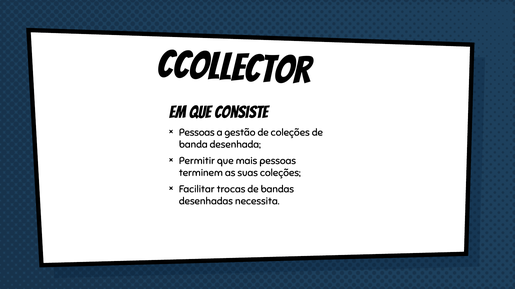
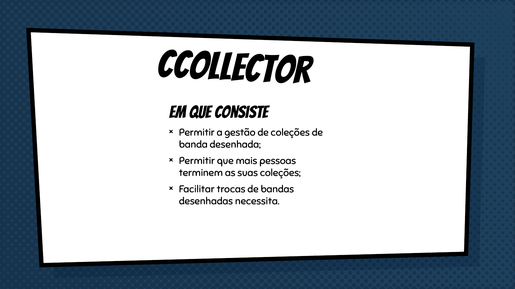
Pessoas: Pessoas -> Permitir (197, 133)
